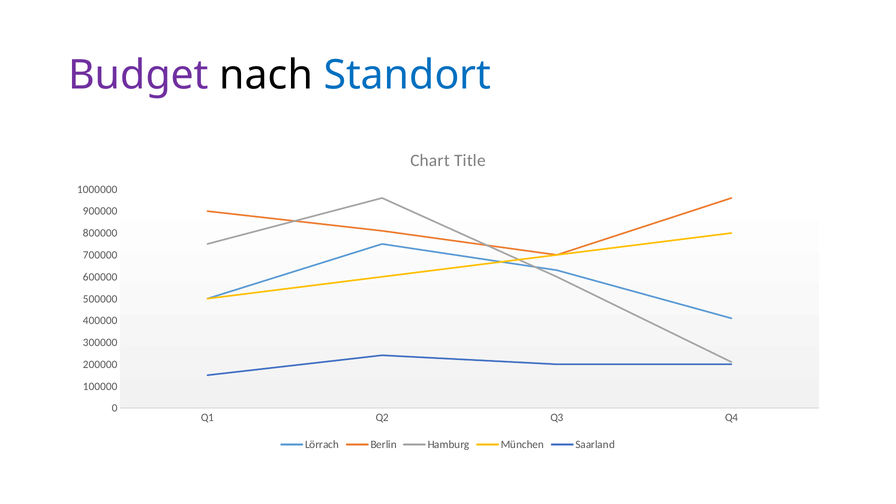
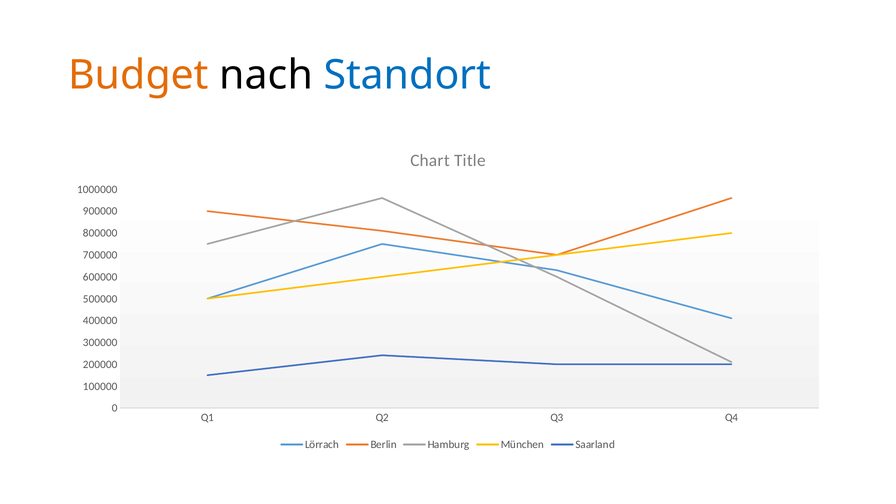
Budget colour: purple -> orange (139, 75)
